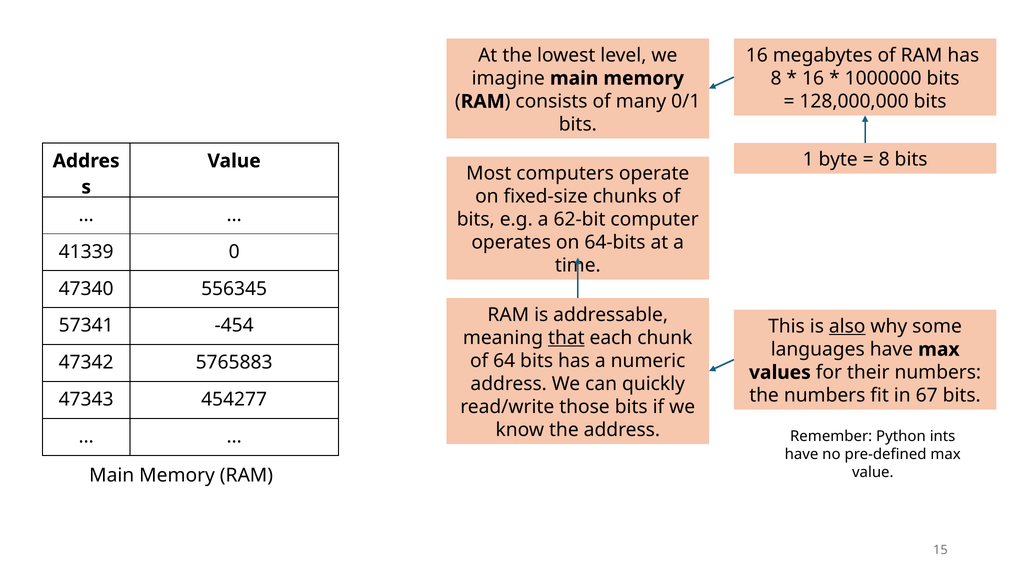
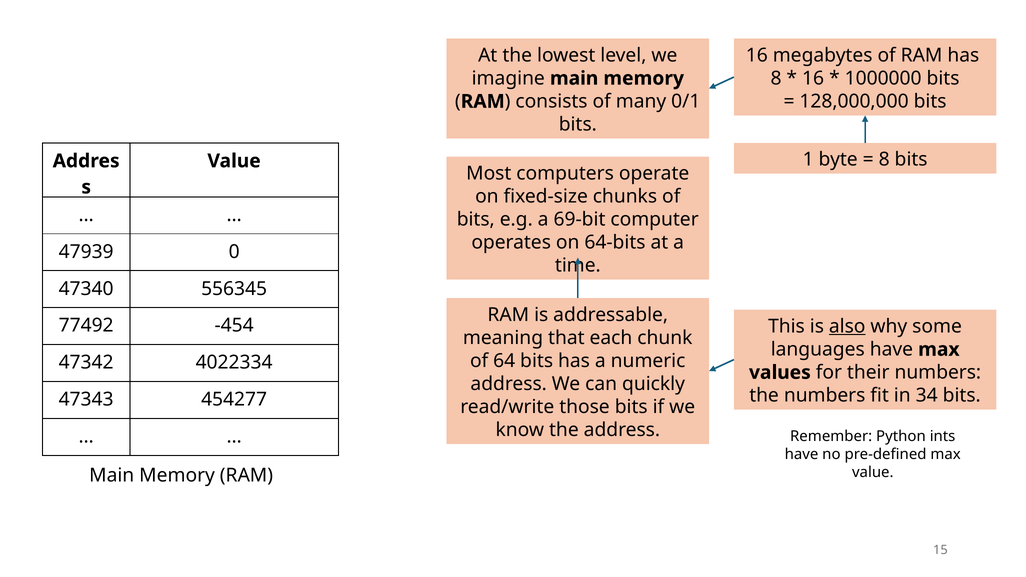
62-bit: 62-bit -> 69-bit (579, 220)
41339: 41339 -> 47939 (86, 252)
57341: 57341 -> 77492 (86, 326)
that underline: present -> none (566, 338)
5765883: 5765883 -> 4022334 (234, 363)
67: 67 -> 34 (927, 396)
